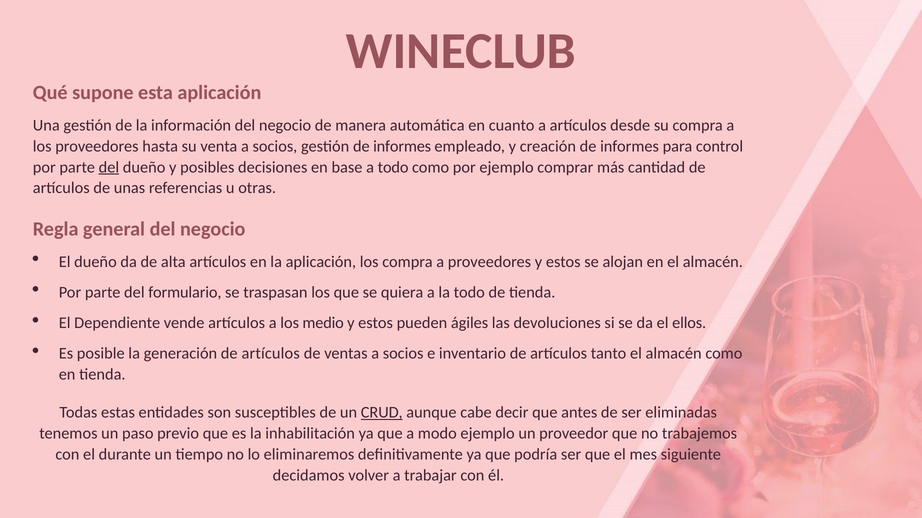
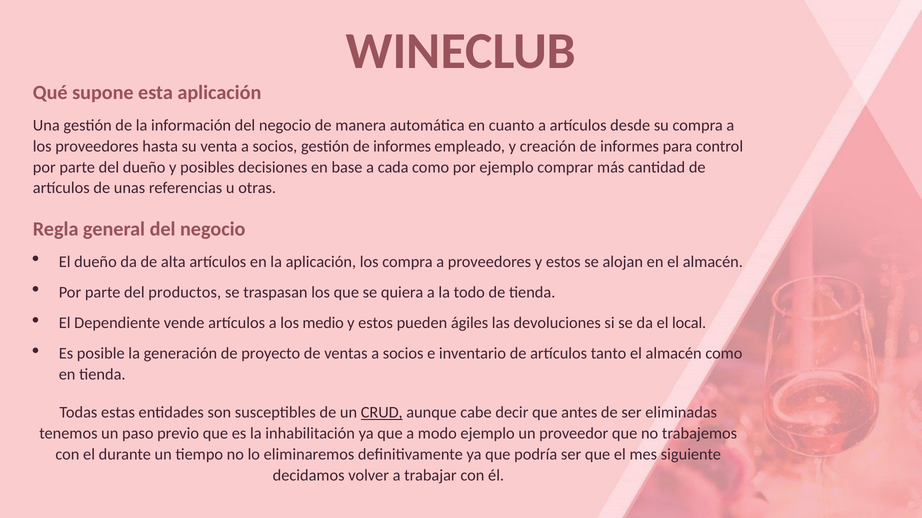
del underline: present -> none (109, 167)
a todo: todo -> cada (393, 167)
formulario: formulario -> productos (185, 293)
ellos: ellos -> local (689, 323)
generación de artículos: artículos -> proyecto (271, 354)
